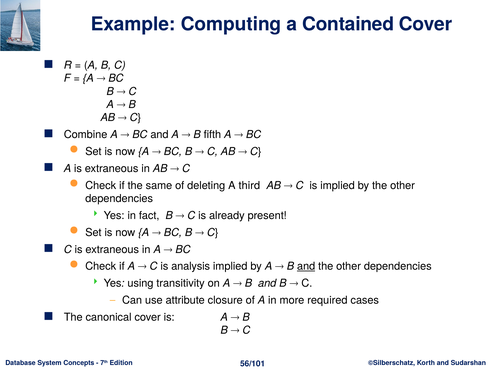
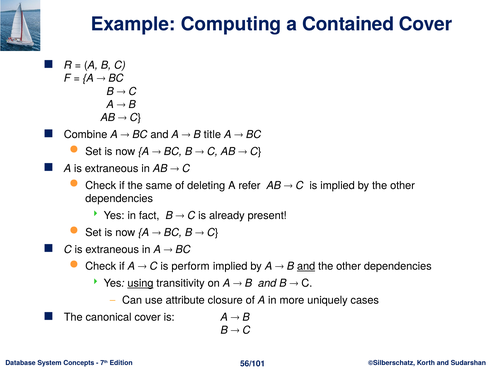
fifth: fifth -> title (212, 134)
third: third -> refer (249, 185)
analysis: analysis -> perform (191, 266)
using underline: none -> present (140, 283)
required: required -> uniquely (327, 300)
